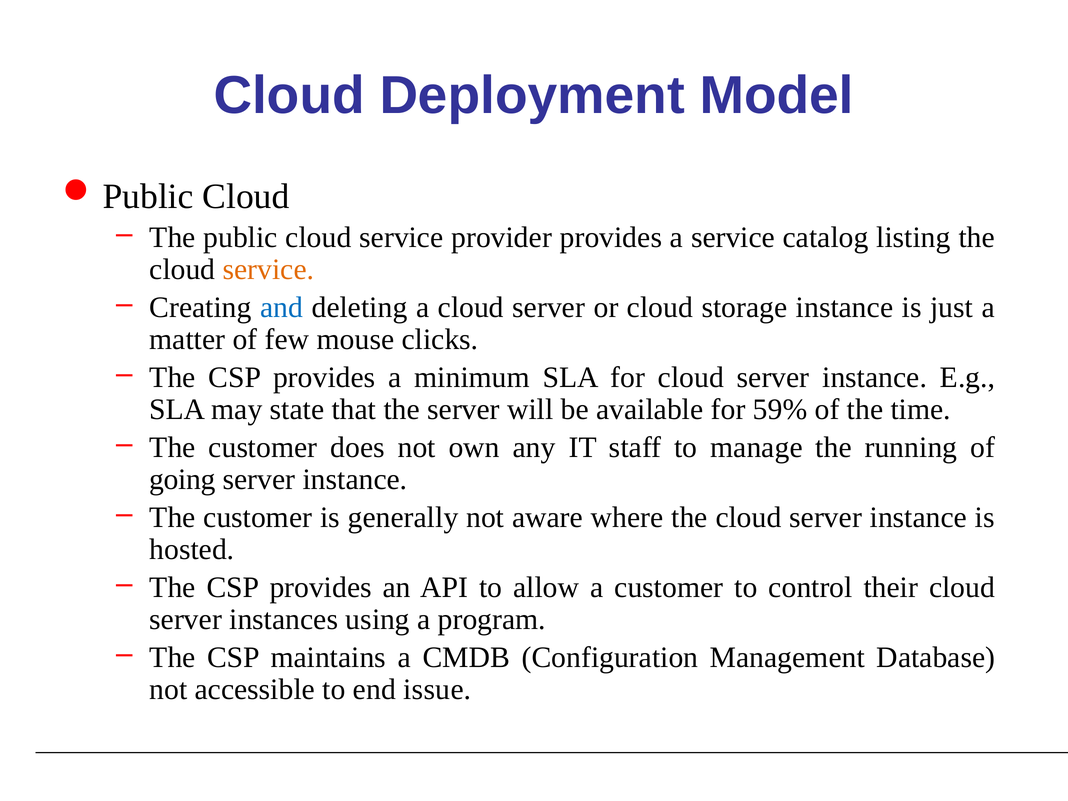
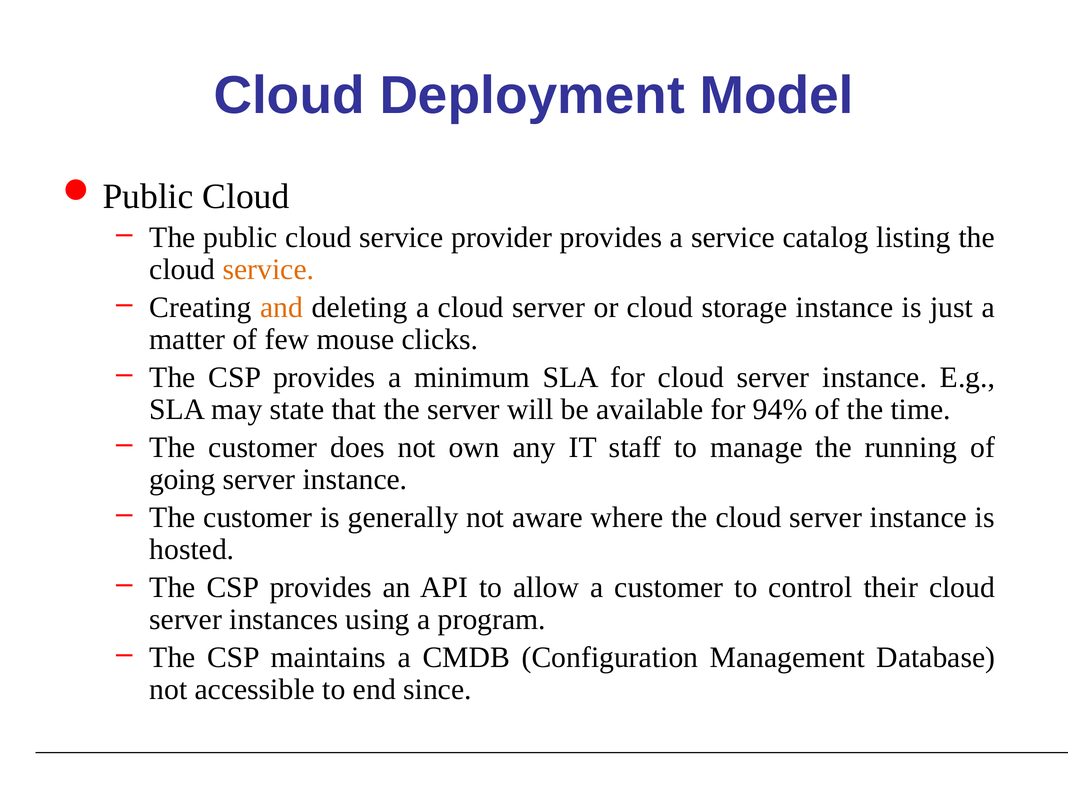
and colour: blue -> orange (282, 308)
59%: 59% -> 94% (780, 410)
issue: issue -> since (437, 690)
